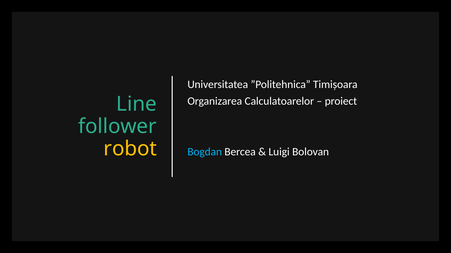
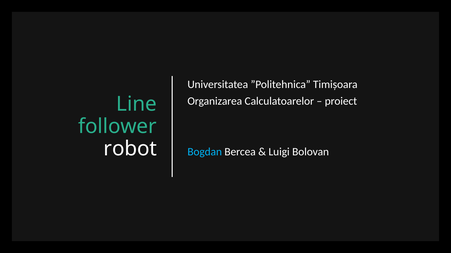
robot colour: yellow -> white (130, 149)
